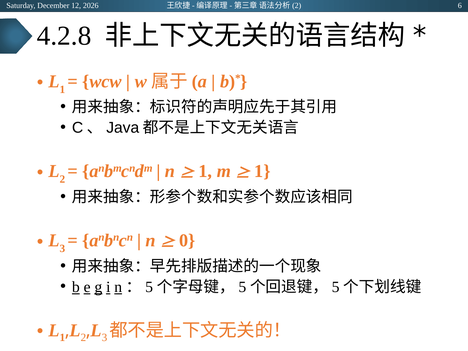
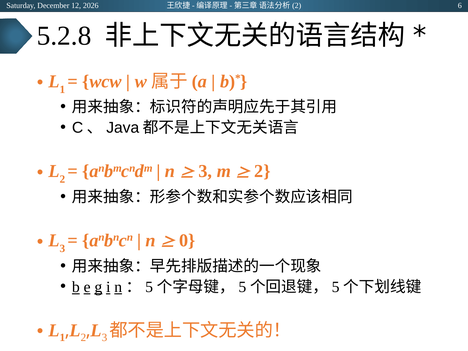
4.2.8: 4.2.8 -> 5.2.8 (64, 36)
1: 1 -> 3 (205, 171)
1: 1 -> 2 (262, 171)
